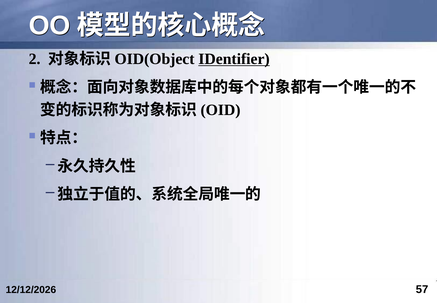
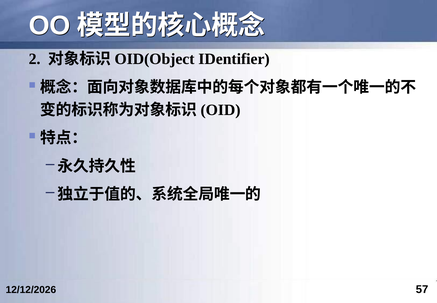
IDentifier underline: present -> none (234, 59)
